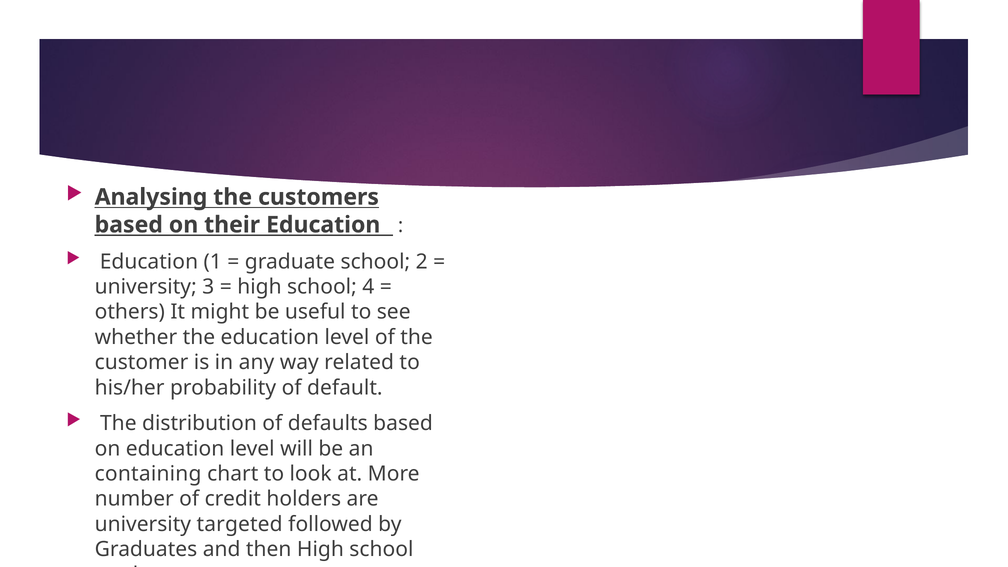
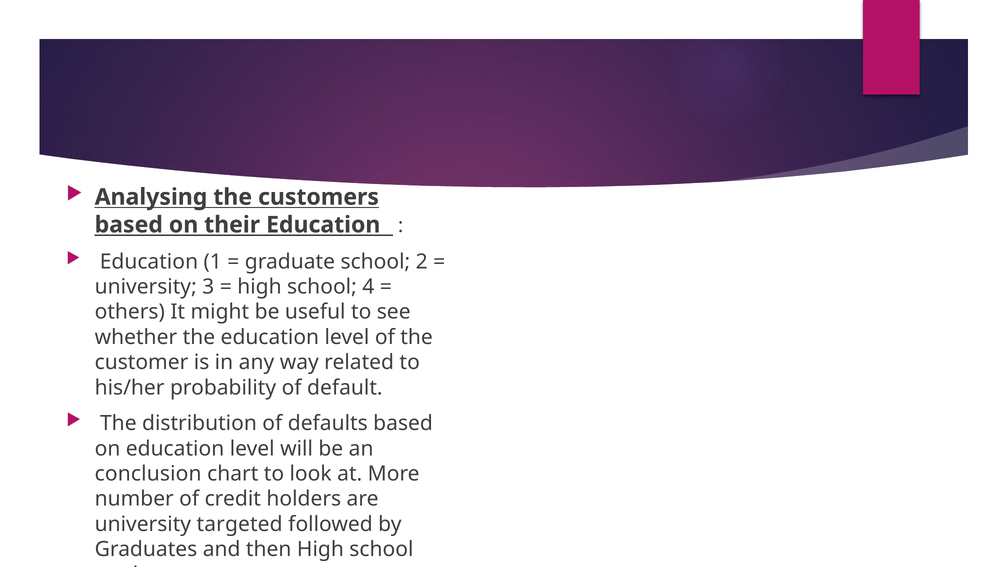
containing: containing -> conclusion (148, 474)
